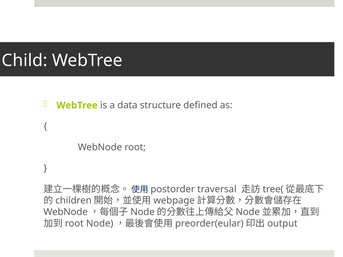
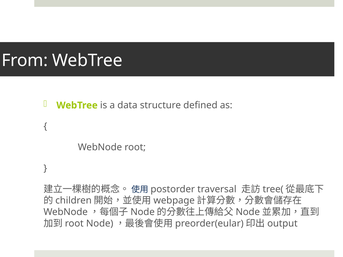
Child: Child -> From (25, 60)
